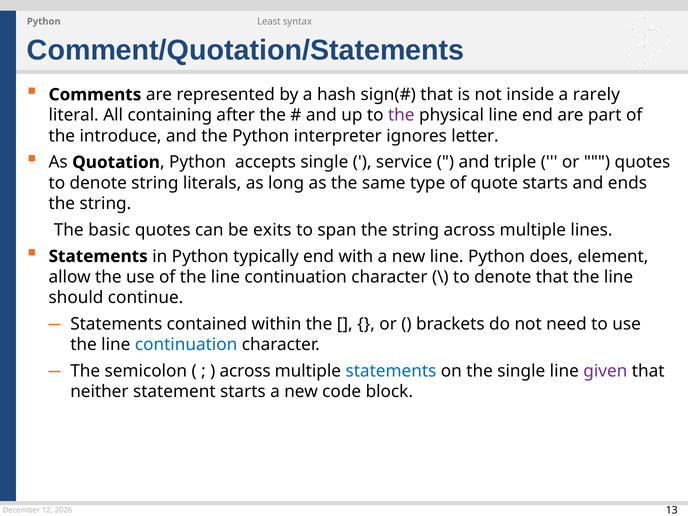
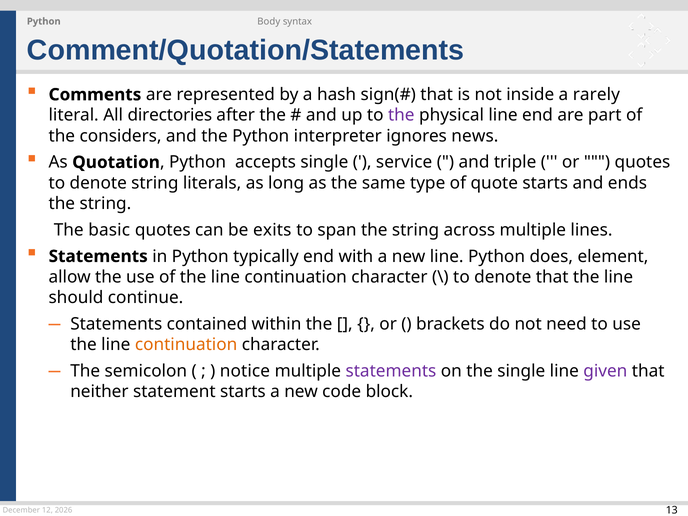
Least: Least -> Body (269, 21)
containing: containing -> directories (170, 115)
introduce: introduce -> considers (121, 136)
letter: letter -> news (475, 136)
continuation colour: blue -> orange (186, 345)
across: across -> notice (245, 371)
statements colour: blue -> purple (391, 371)
